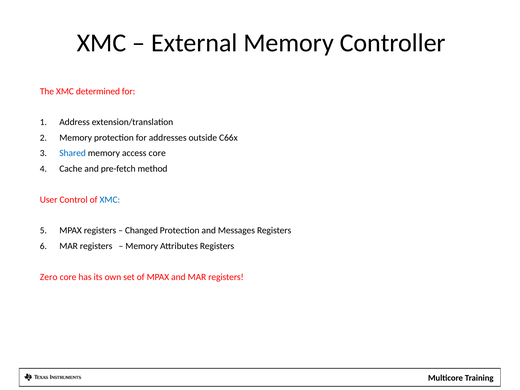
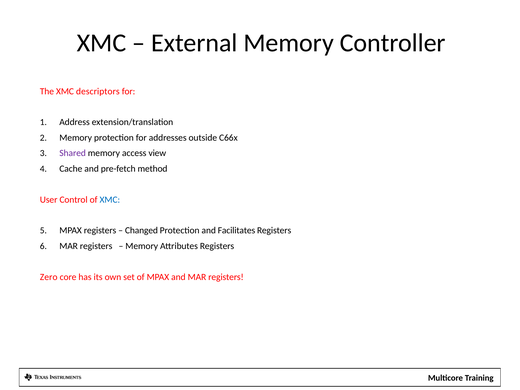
determined: determined -> descriptors (98, 91)
Shared colour: blue -> purple (73, 153)
access core: core -> view (157, 153)
Messages: Messages -> Facilitates (236, 231)
